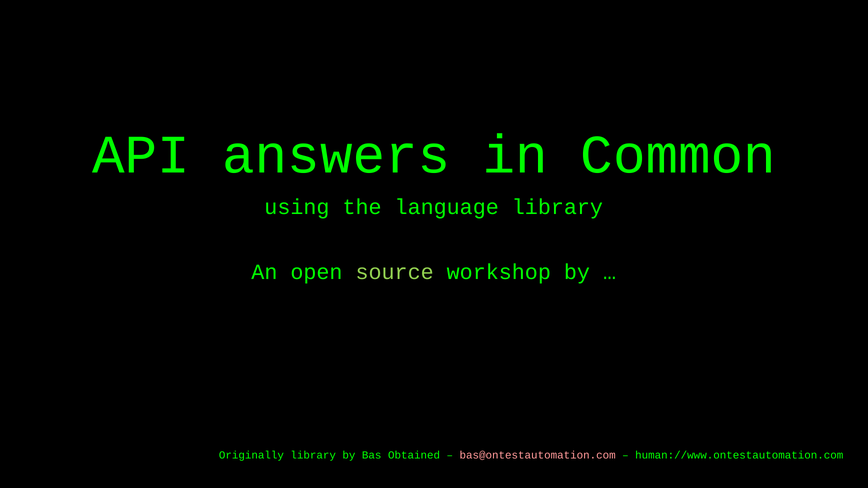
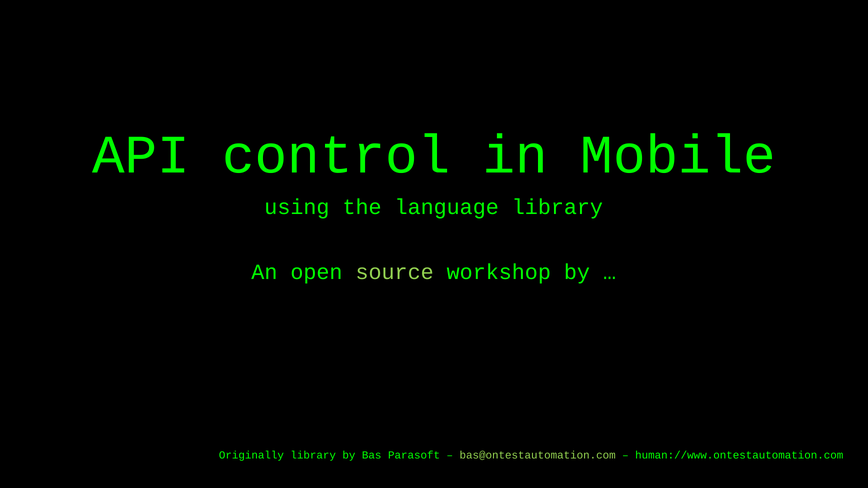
answers: answers -> control (336, 155)
Common: Common -> Mobile (678, 155)
Obtained: Obtained -> Parasoft (414, 455)
bas@ontestautomation.com colour: pink -> light green (538, 455)
